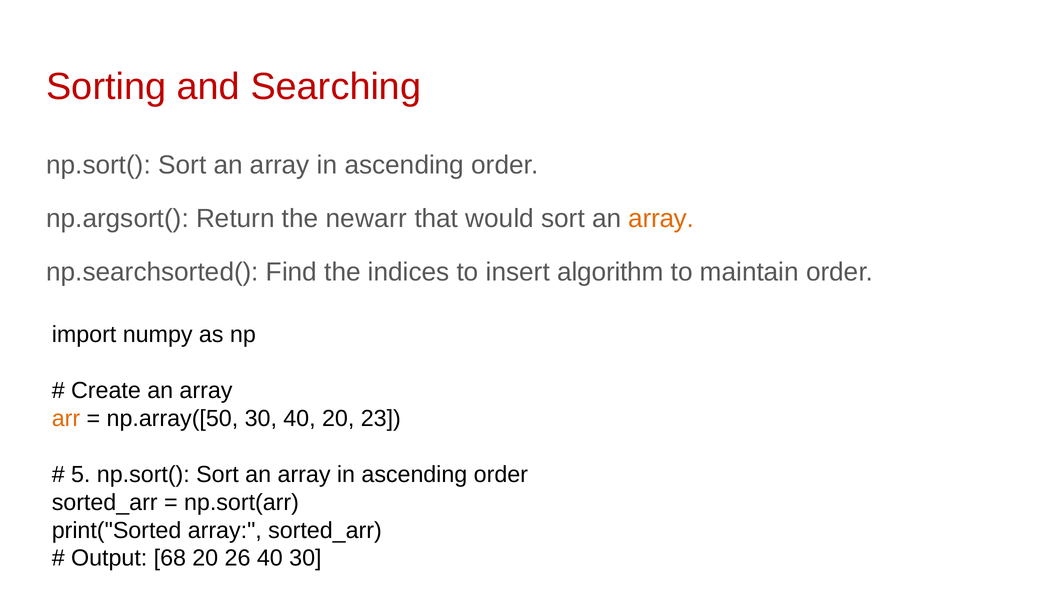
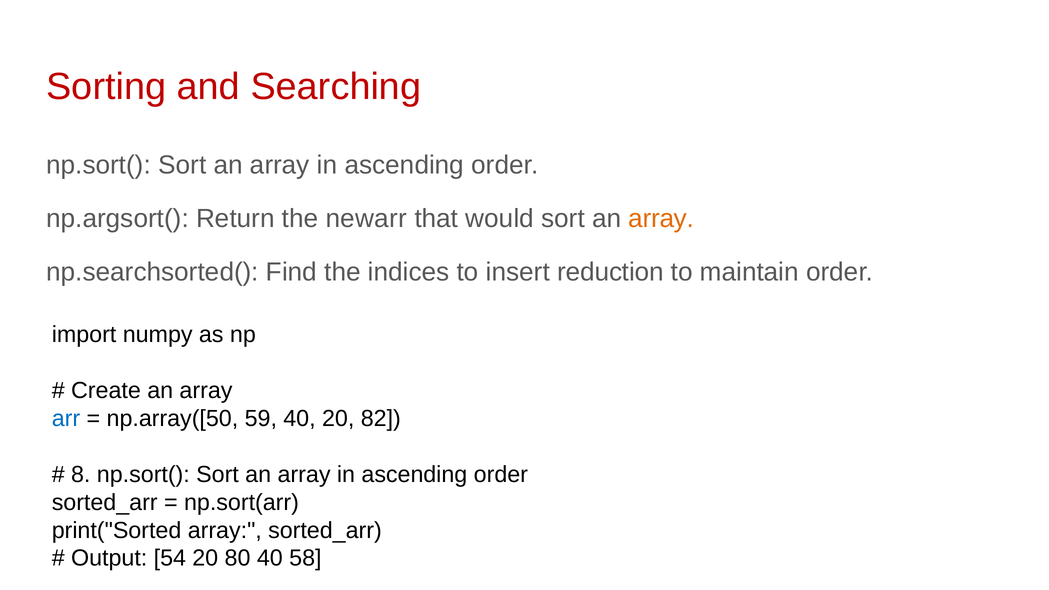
algorithm: algorithm -> reduction (610, 272)
arr colour: orange -> blue (66, 419)
np.array([50 30: 30 -> 59 (261, 419)
23: 23 -> 82 (381, 419)
5: 5 -> 8 (81, 474)
68: 68 -> 54 (170, 558)
26: 26 -> 80 (238, 558)
40 30: 30 -> 58 (305, 558)
